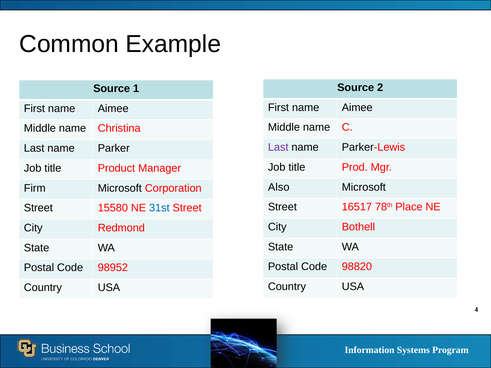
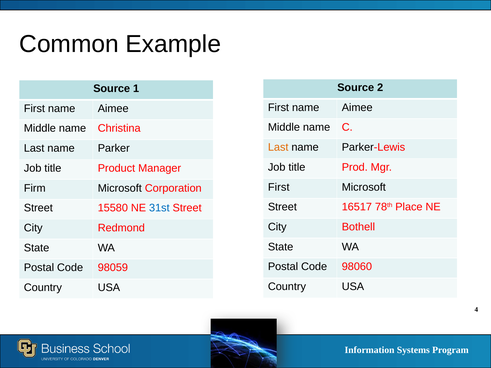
Last colour: purple -> orange (278, 147)
Also: Also -> First (279, 187)
98820: 98820 -> 98060 (357, 267)
98952: 98952 -> 98059 (113, 268)
